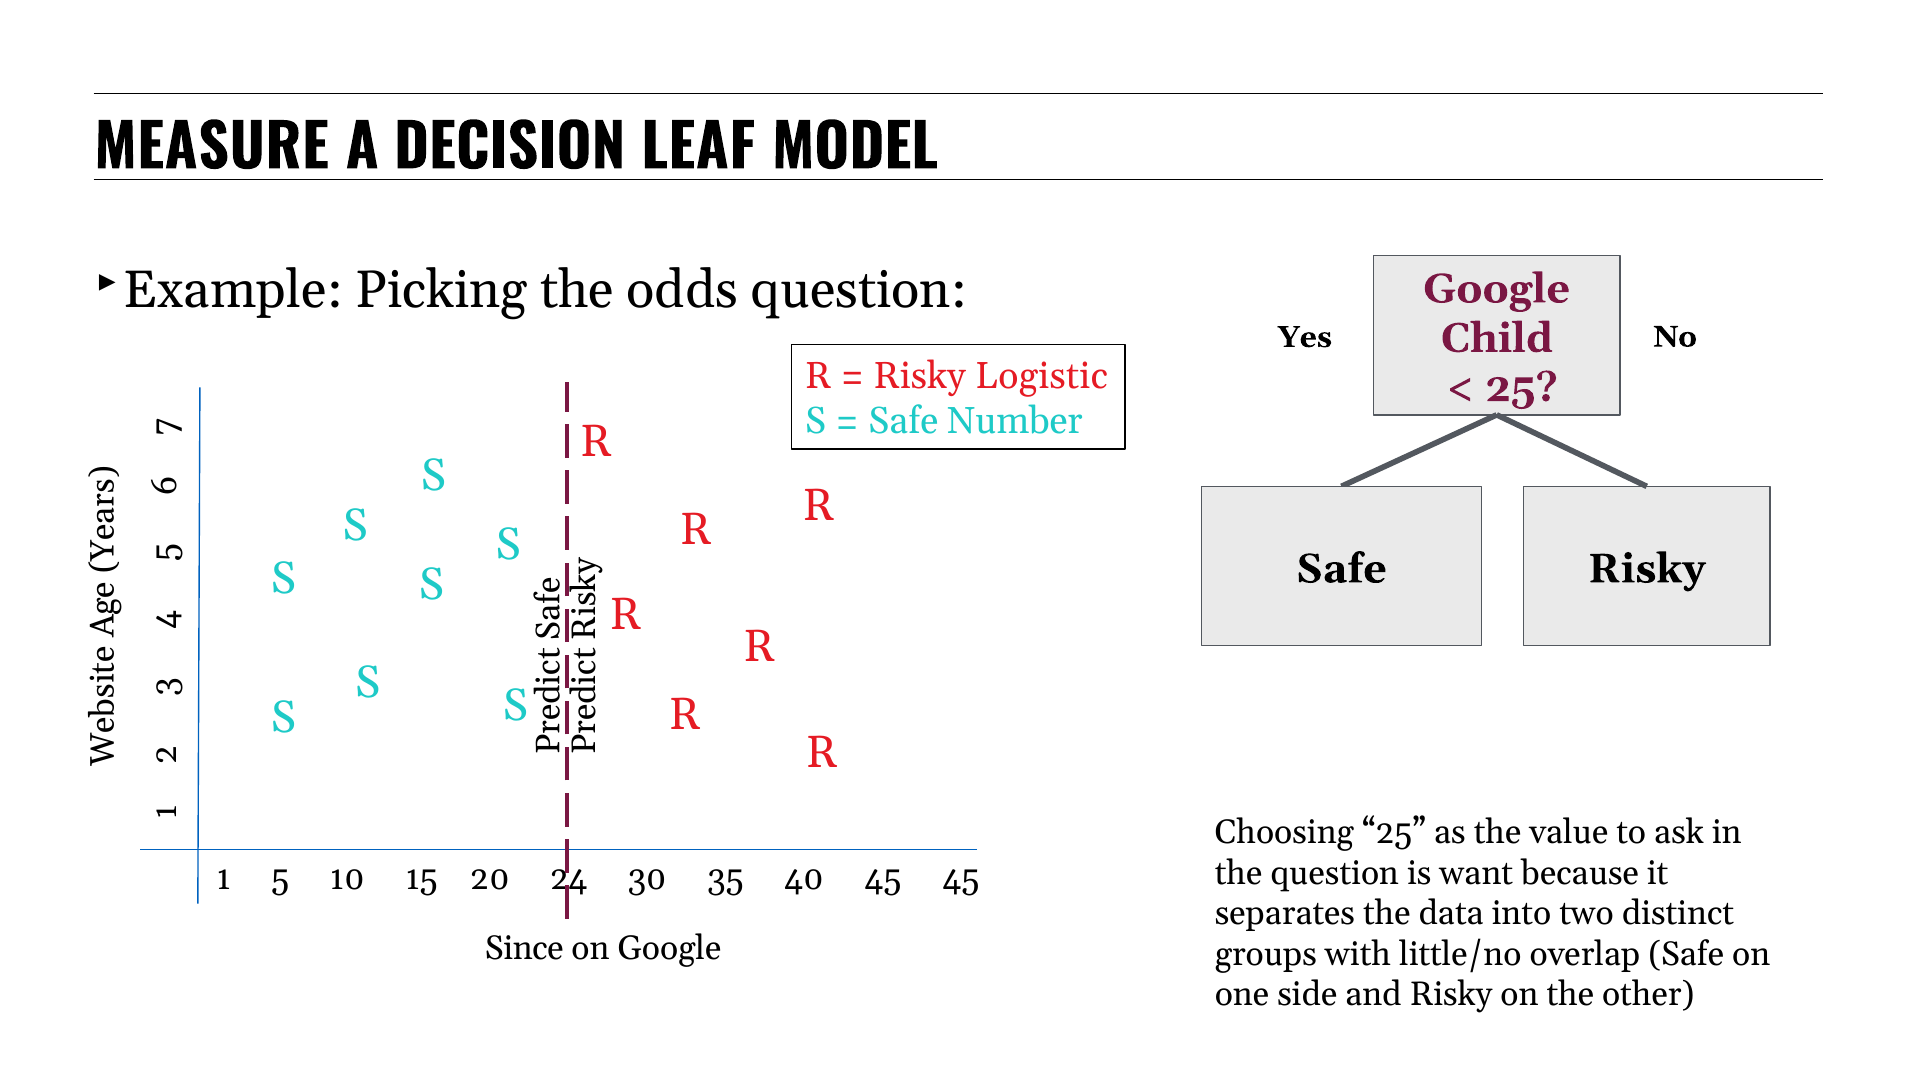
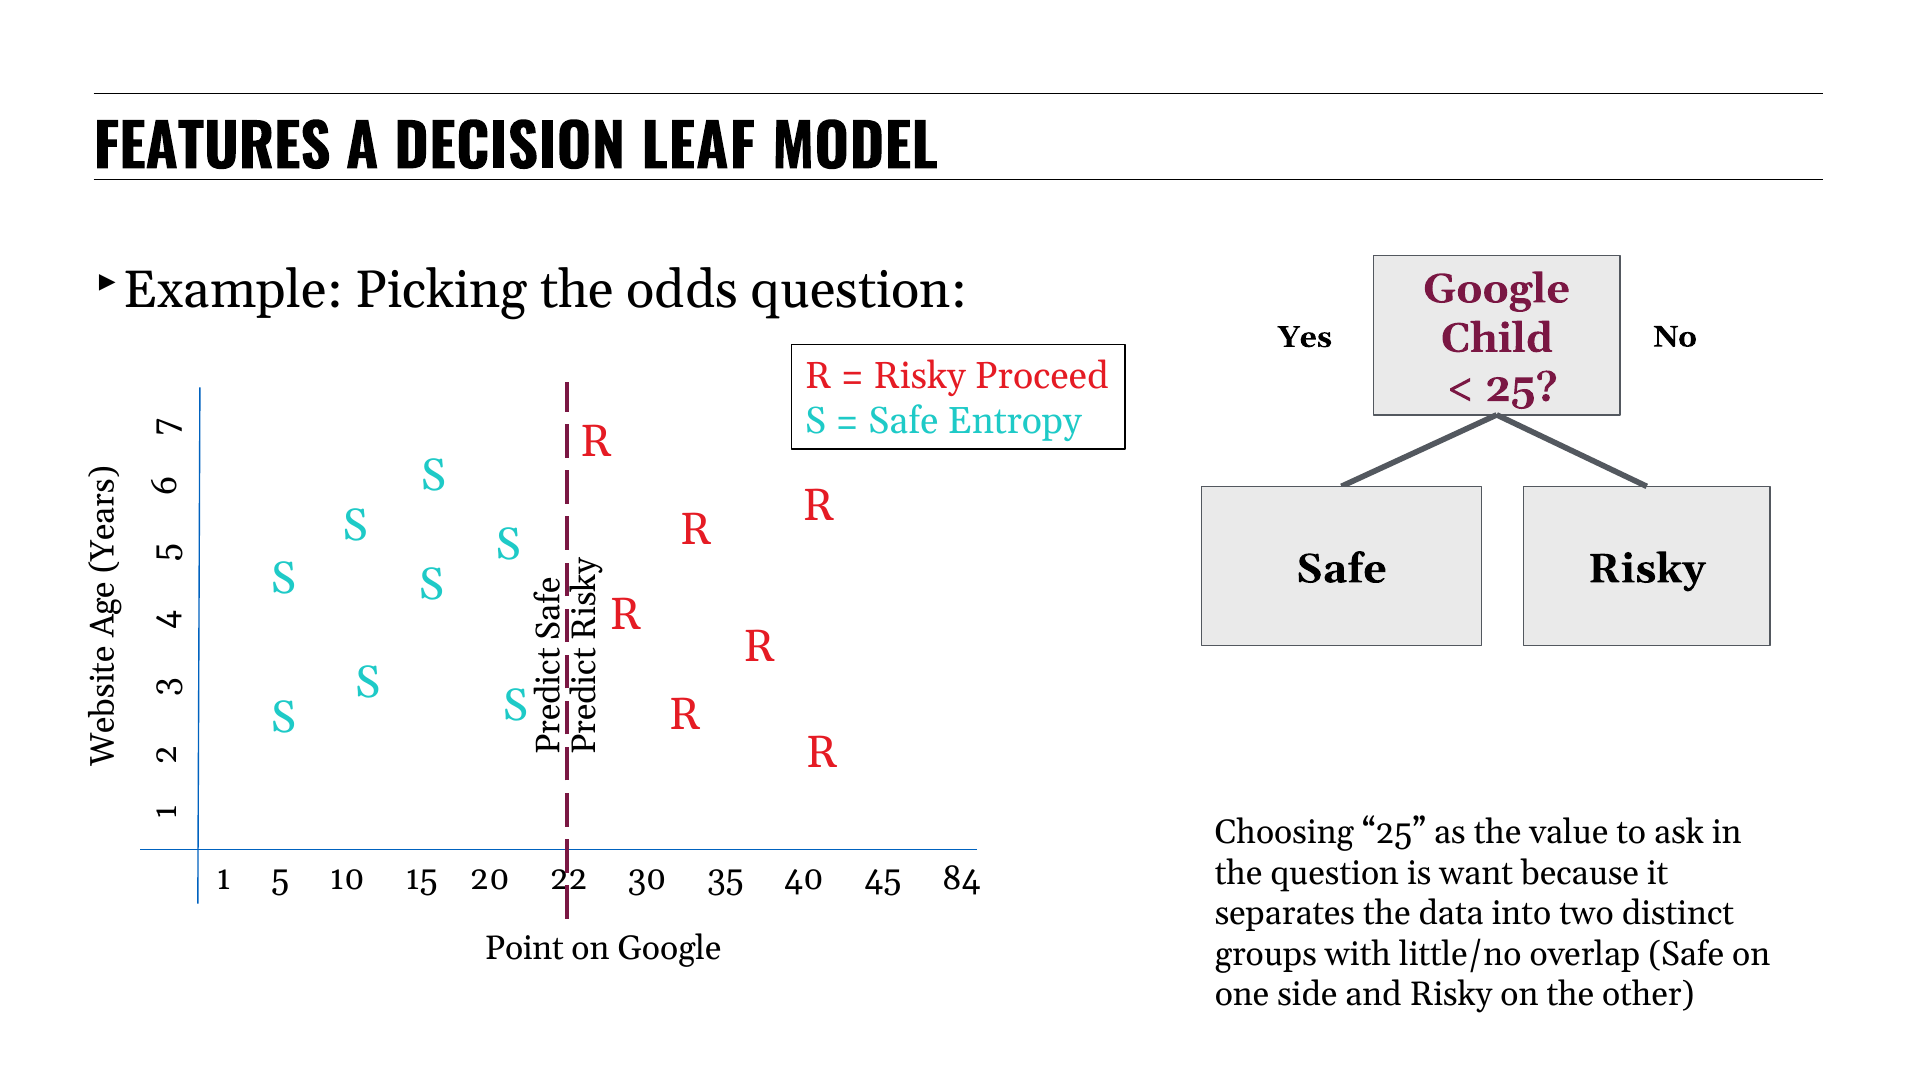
MEASURE: MEASURE -> FEATURES (212, 149)
Logistic: Logistic -> Proceed (1042, 377)
Number: Number -> Entropy (1015, 422)
24: 24 -> 22 (569, 879)
45 45: 45 -> 84 (961, 879)
Since: Since -> Point (524, 948)
